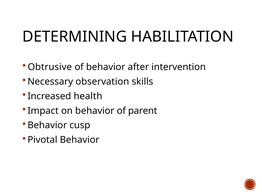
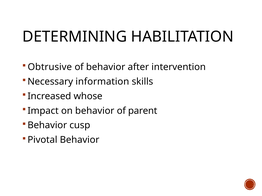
observation: observation -> information (102, 82)
health: health -> whose (88, 96)
